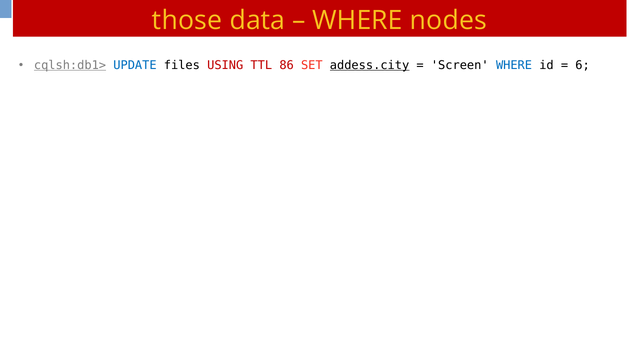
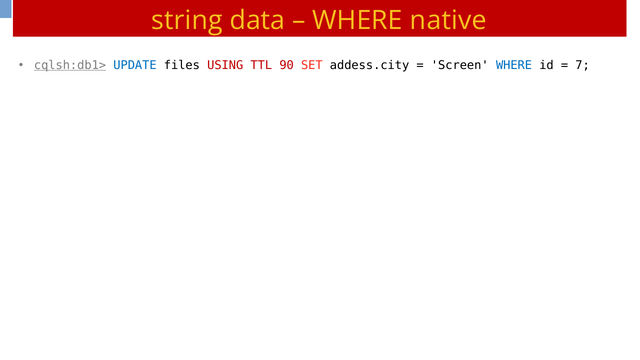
those: those -> string (187, 20)
nodes: nodes -> native (448, 20)
86: 86 -> 90 (287, 65)
addess.city underline: present -> none (370, 65)
6: 6 -> 7 (583, 65)
